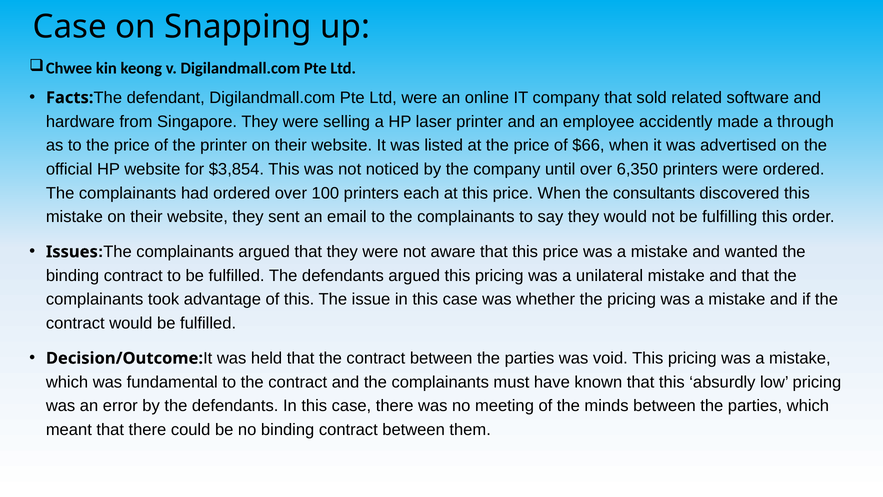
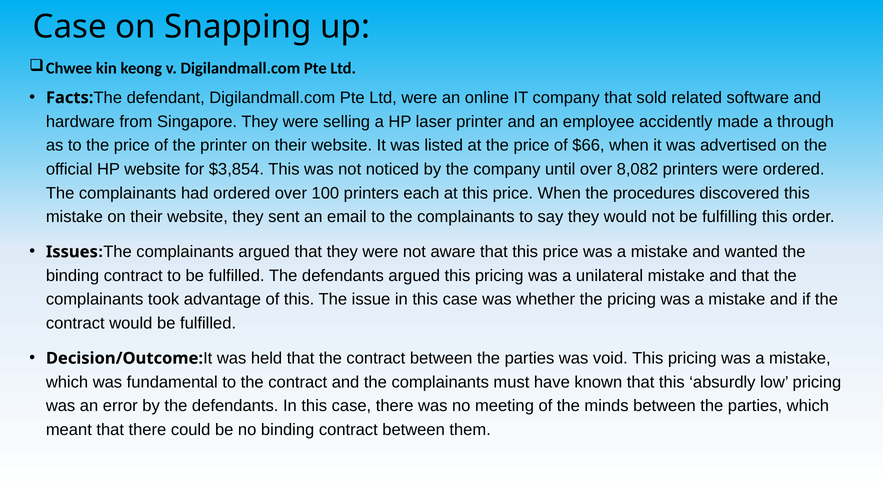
6,350: 6,350 -> 8,082 (637, 169)
consultants: consultants -> procedures (654, 193)
